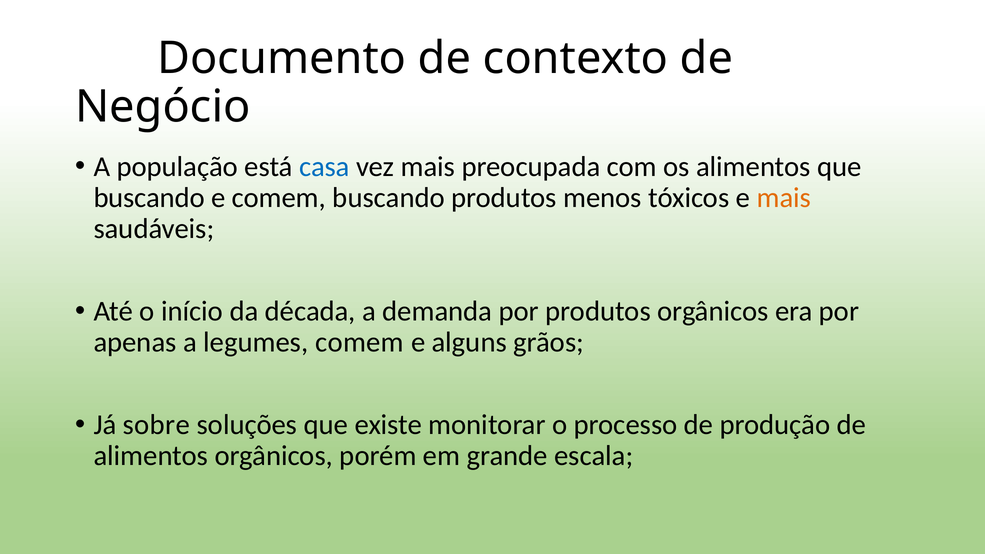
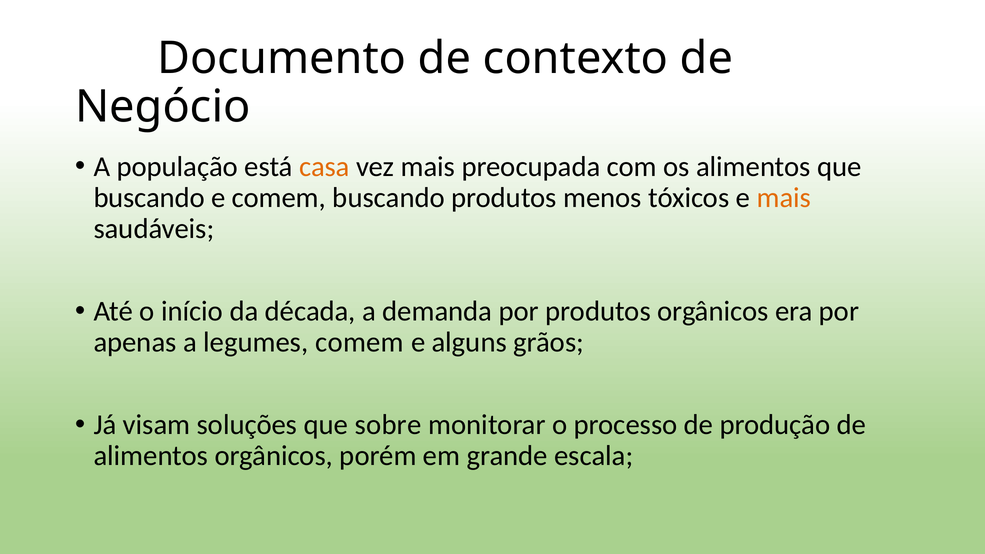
casa colour: blue -> orange (324, 167)
sobre: sobre -> visam (157, 425)
existe: existe -> sobre (388, 425)
